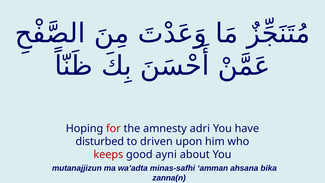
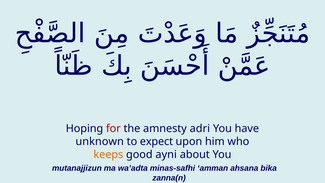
disturbed: disturbed -> unknown (100, 141)
driven: driven -> expect (156, 141)
keeps colour: red -> orange (108, 154)
